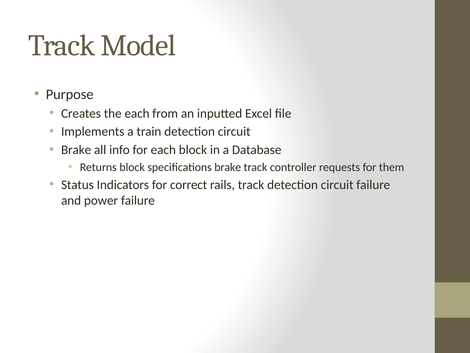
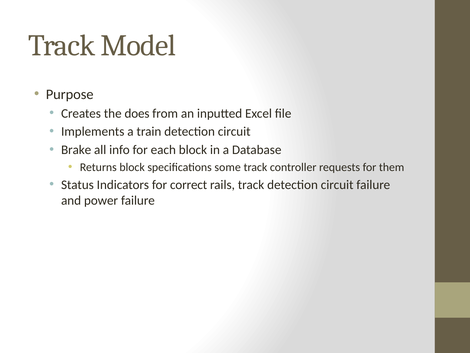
the each: each -> does (137, 113)
specifications brake: brake -> some (228, 167)
